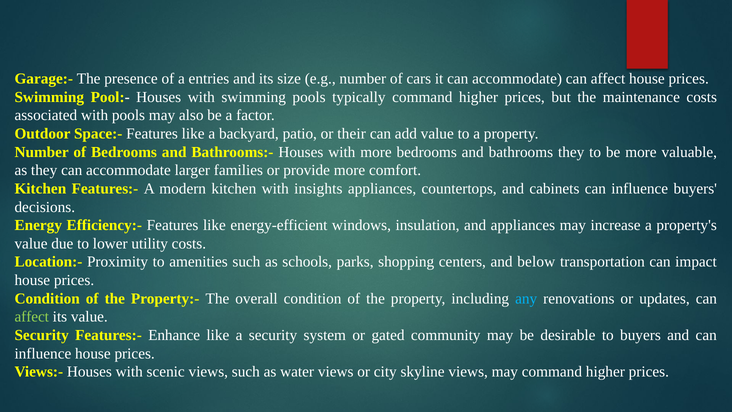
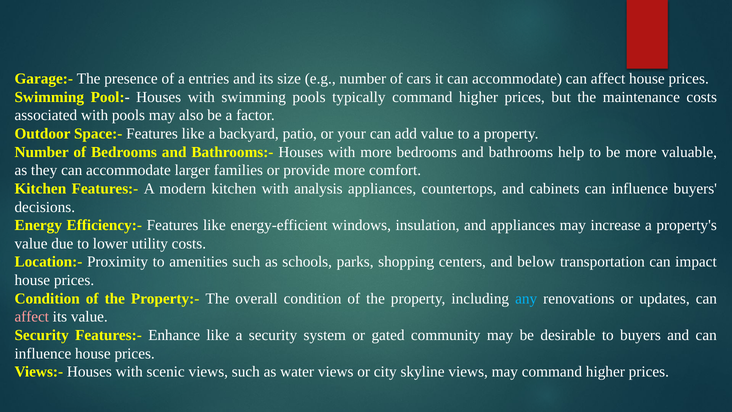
their: their -> your (352, 134)
bathrooms they: they -> help (571, 152)
insights: insights -> analysis (318, 189)
affect colour: light green -> pink (32, 317)
